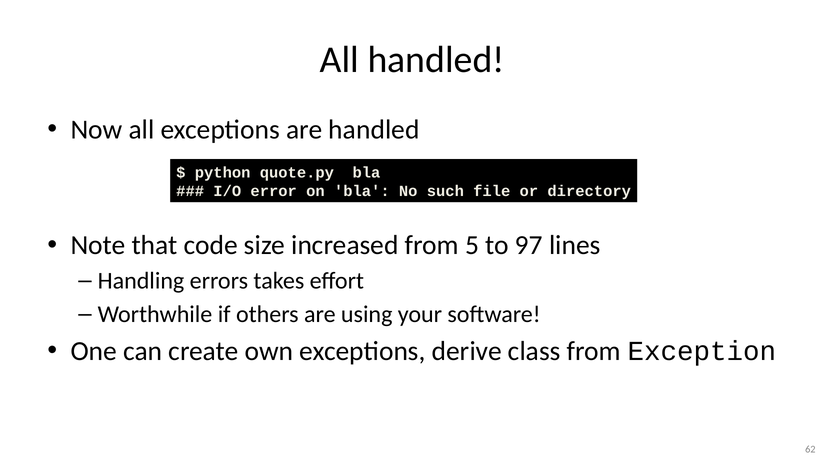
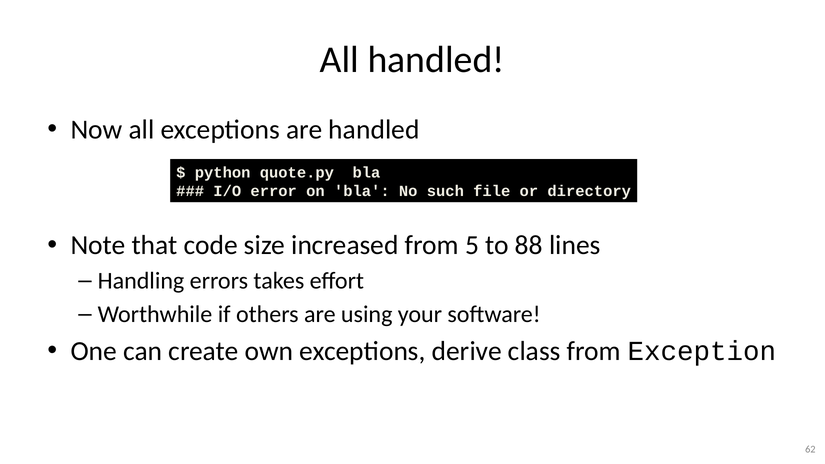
97: 97 -> 88 (529, 245)
